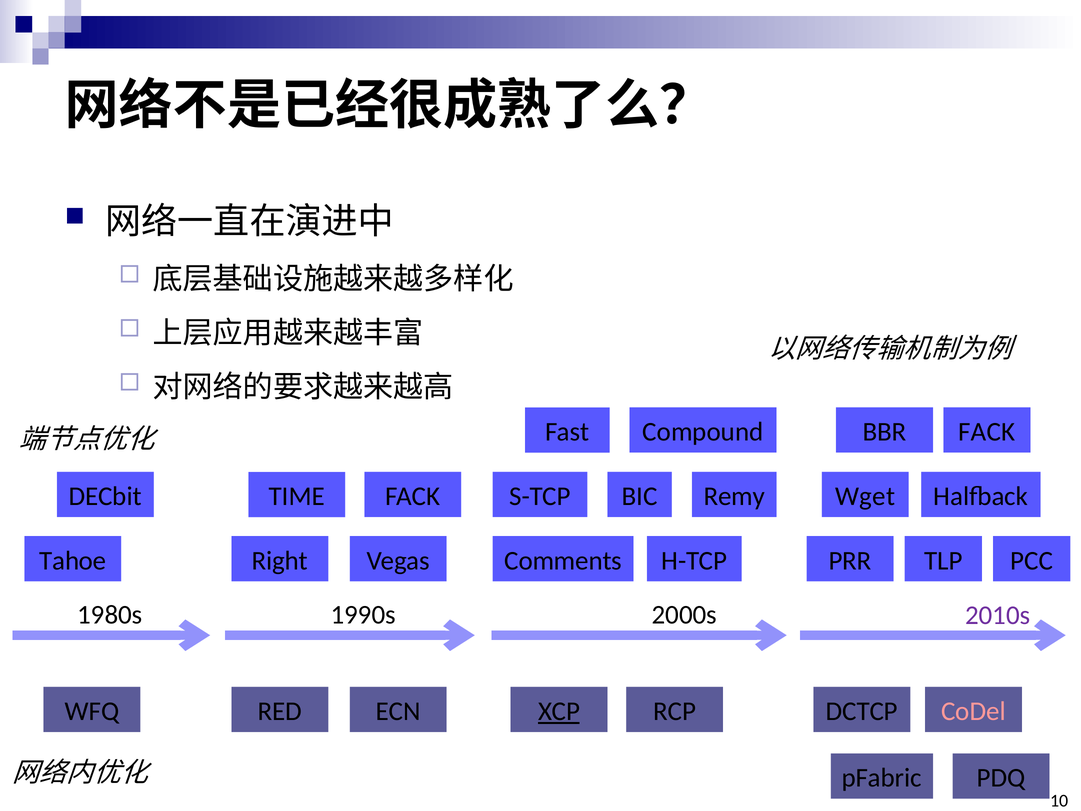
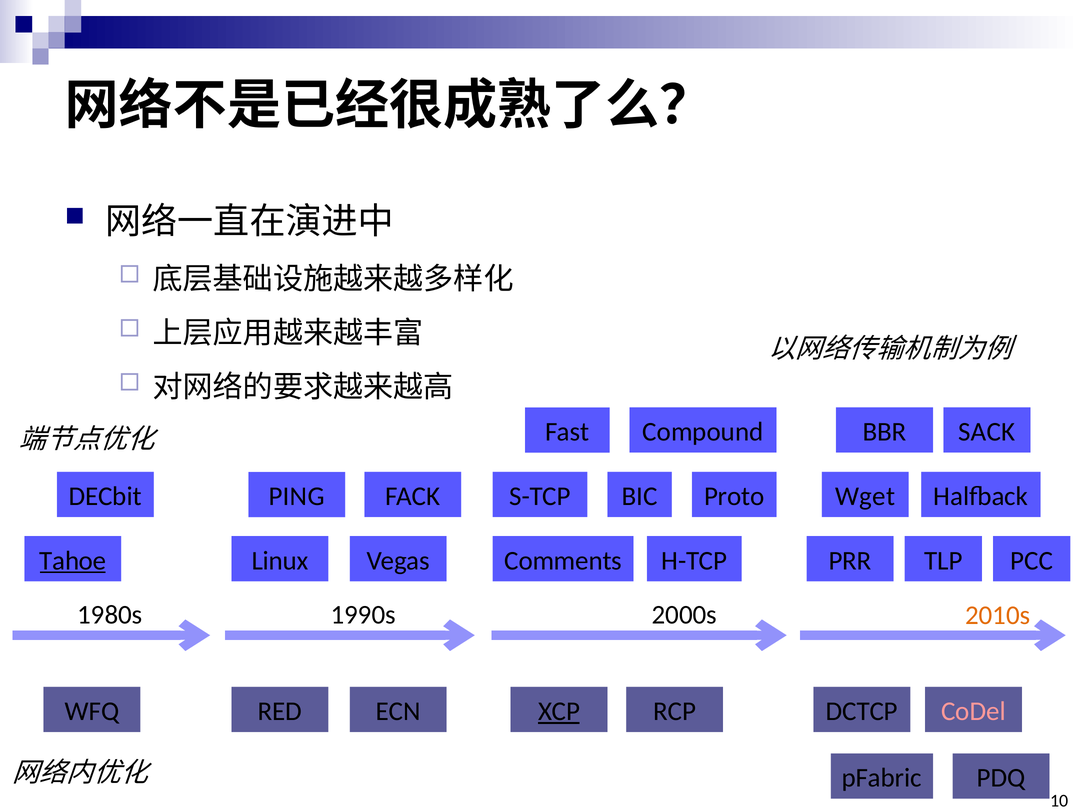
BBR FACK: FACK -> SACK (987, 432)
Remy: Remy -> Proto (734, 496)
TIME: TIME -> PING (297, 496)
Tahoe underline: none -> present (73, 560)
Right: Right -> Linux (280, 560)
2010s colour: purple -> orange (998, 615)
